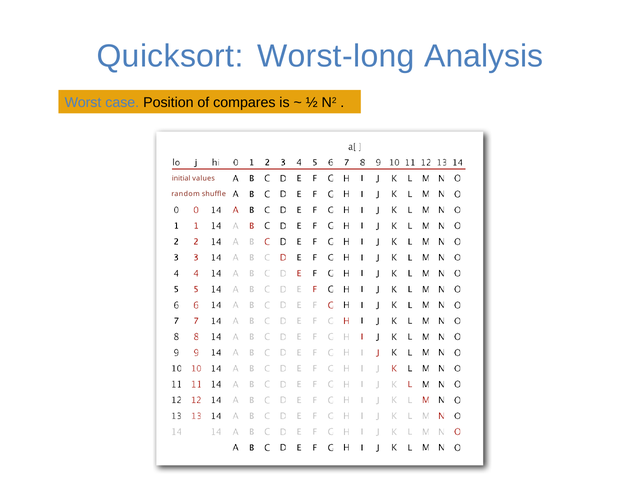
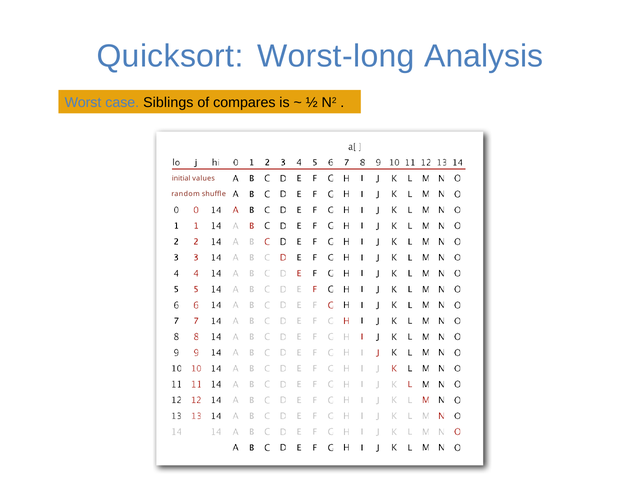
Position: Position -> Siblings (168, 103)
